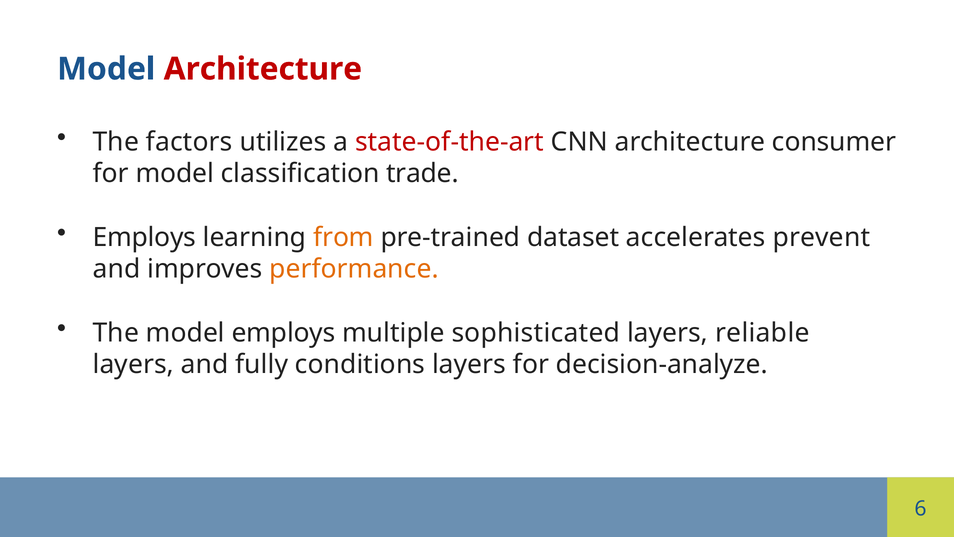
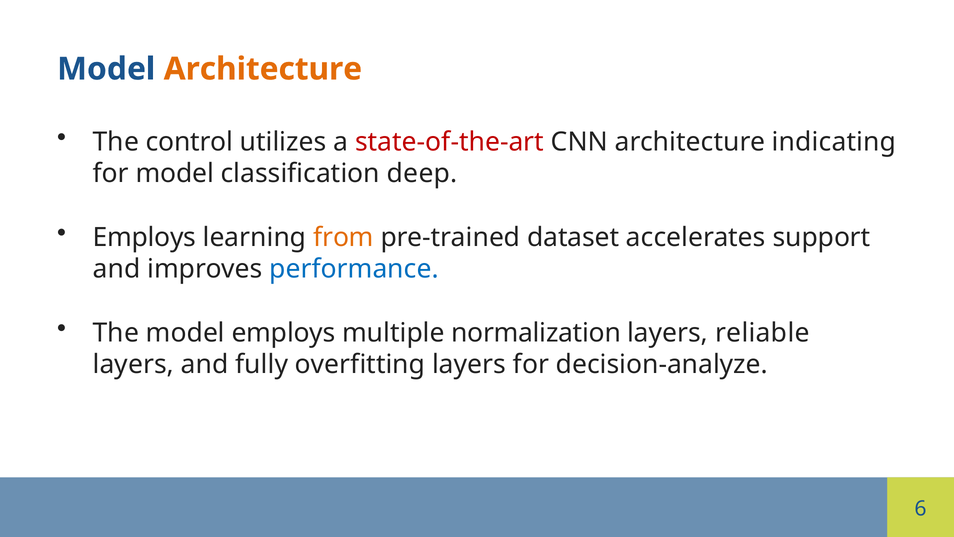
Architecture colour: red -> orange (263, 69)
factors: factors -> control (189, 142)
consumer: consumer -> indicating (834, 142)
trade: trade -> deep (422, 173)
prevent: prevent -> support (822, 237)
performance colour: orange -> blue (354, 269)
sophisticated: sophisticated -> normalization (536, 333)
conditions: conditions -> overfitting (360, 364)
